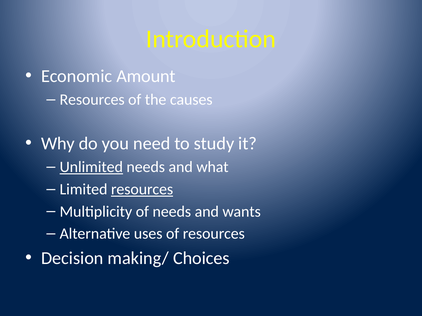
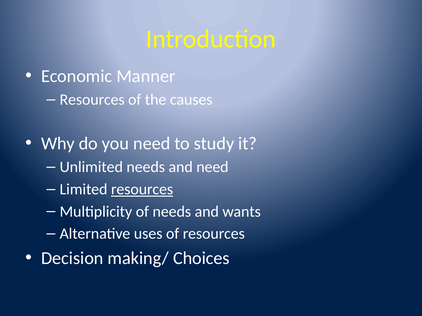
Amount: Amount -> Manner (146, 76)
Unlimited underline: present -> none (91, 167)
and what: what -> need (212, 167)
